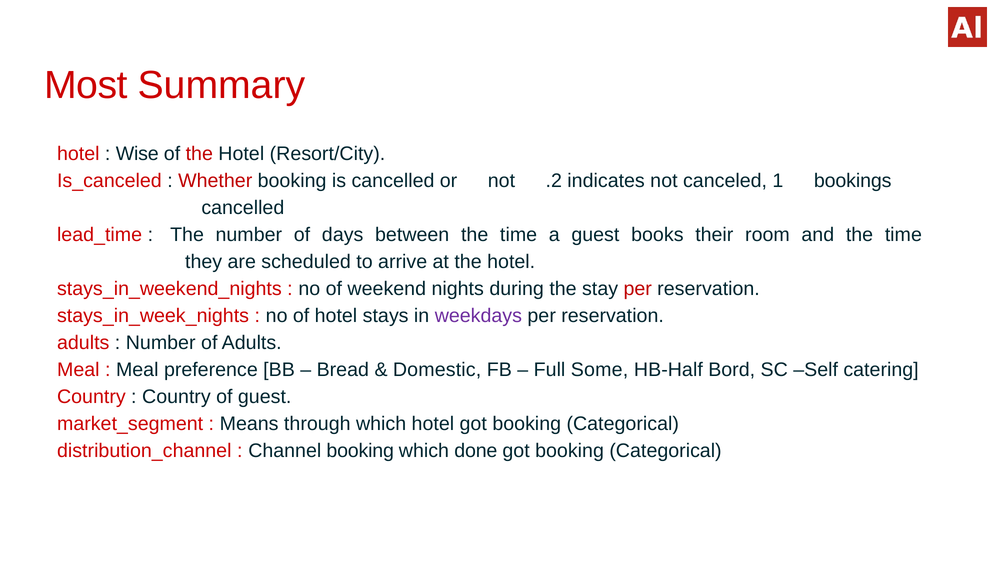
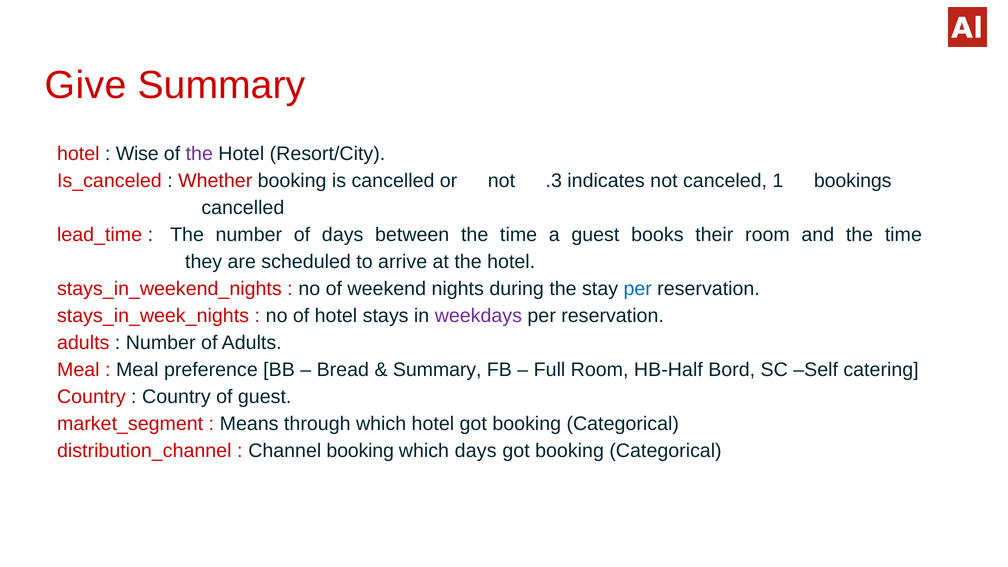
Most: Most -> Give (86, 85)
the colour: red -> purple (199, 154)
.2: .2 -> .3 (554, 181)
per colour: red -> blue (638, 289)
Domestic: Domestic -> Summary (437, 370)
Full Some: Some -> Room (600, 370)
which done: done -> days (476, 451)
